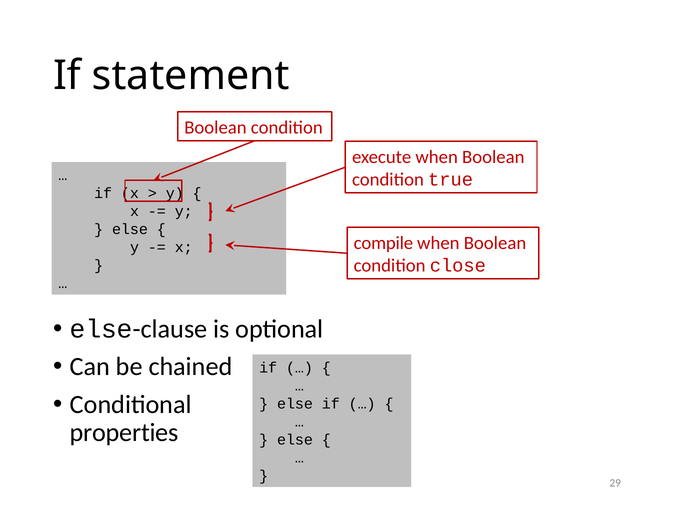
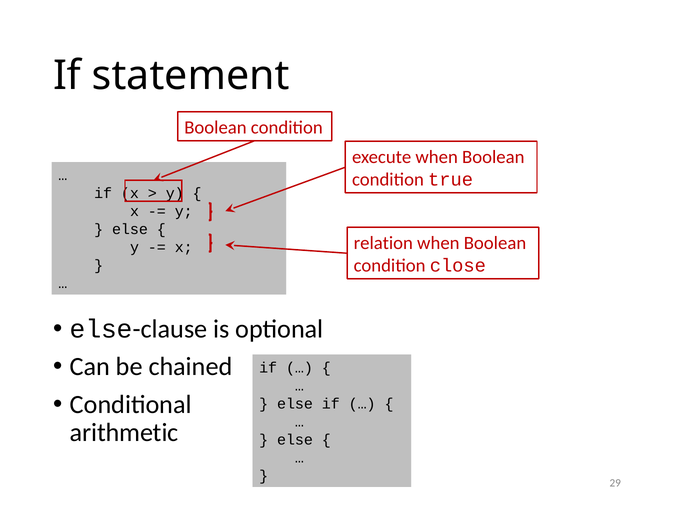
compile: compile -> relation (383, 243)
properties: properties -> arithmetic (124, 432)
